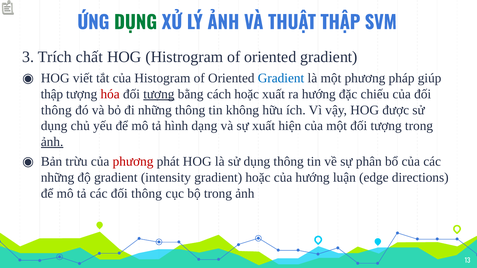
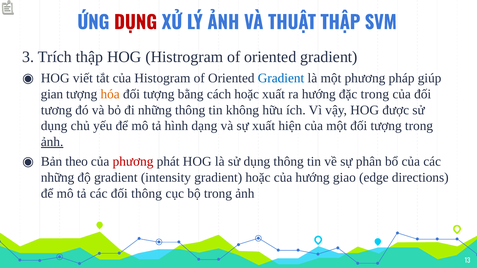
DỤNG colour: green -> red (136, 23)
Trích chất: chất -> thập (89, 57)
thập: thập -> gian (52, 94)
hóa colour: red -> orange (110, 94)
tượng underline: present -> none (159, 94)
đặc chiếu: chiếu -> trong (375, 94)
thông: thông -> tương (56, 110)
trừu: trừu -> theo (77, 162)
luận: luận -> giao (344, 178)
